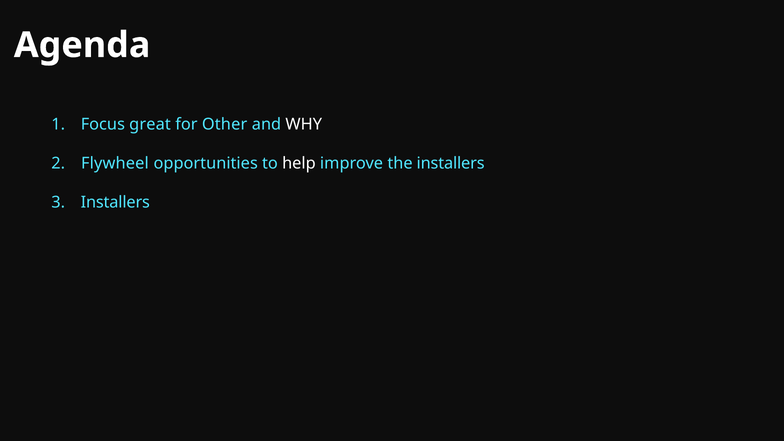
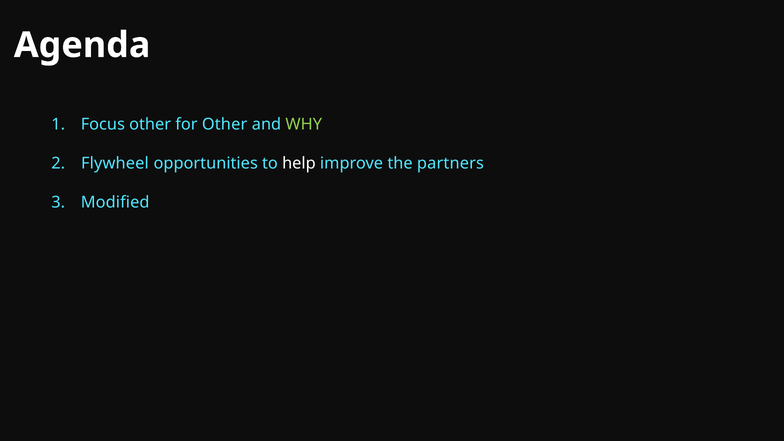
Focus great: great -> other (150, 124)
WHY colour: white -> light green (304, 124)
the installers: installers -> partners (450, 163)
Installers: Installers -> Modified (115, 203)
